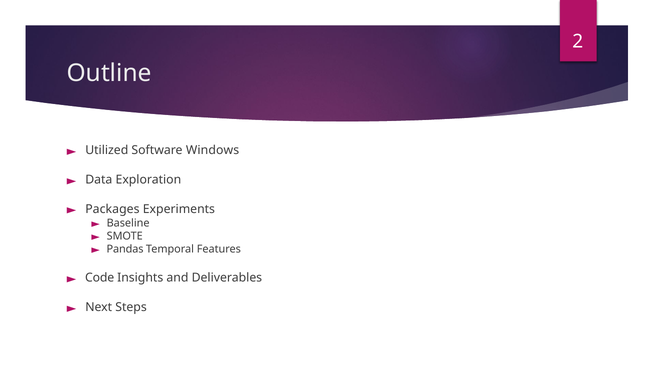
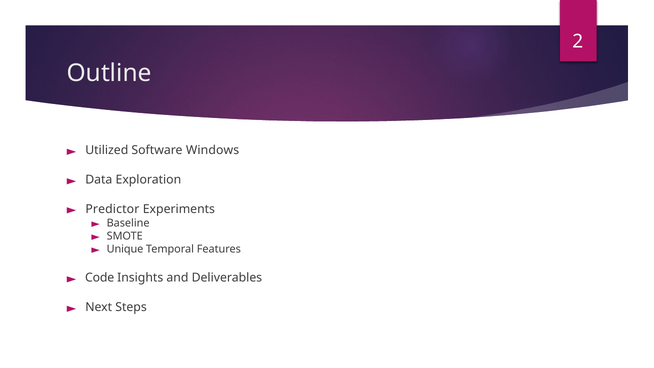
Packages: Packages -> Predictor (112, 209)
Pandas: Pandas -> Unique (125, 249)
